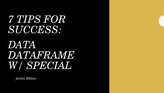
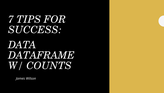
SPECIAL: SPECIAL -> COUNTS (49, 65)
